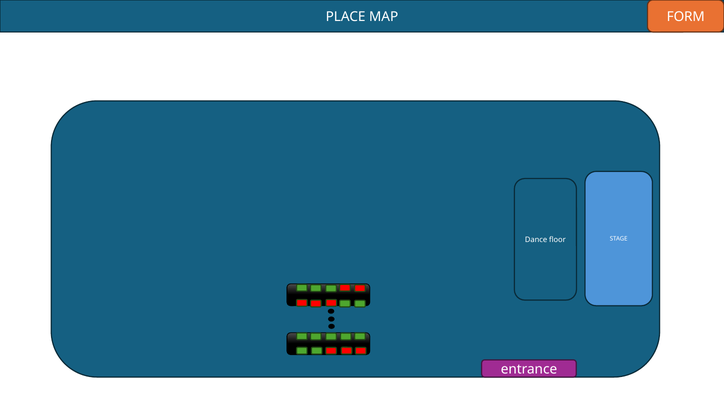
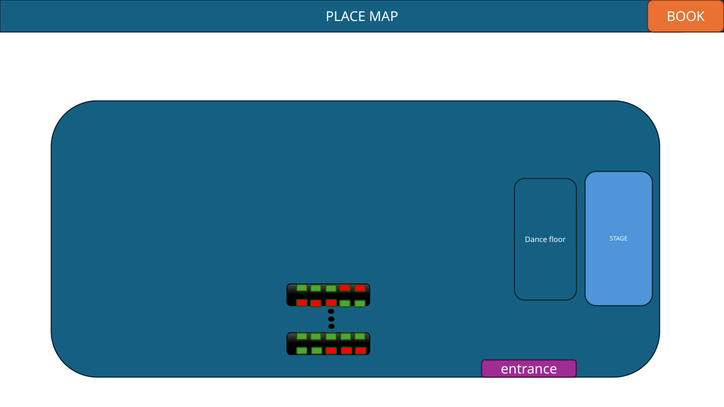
FORM: FORM -> BOOK (686, 17)
